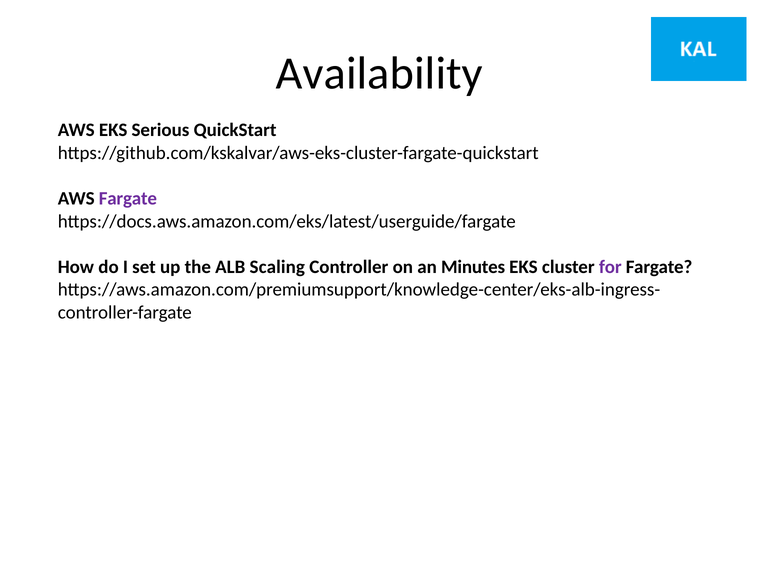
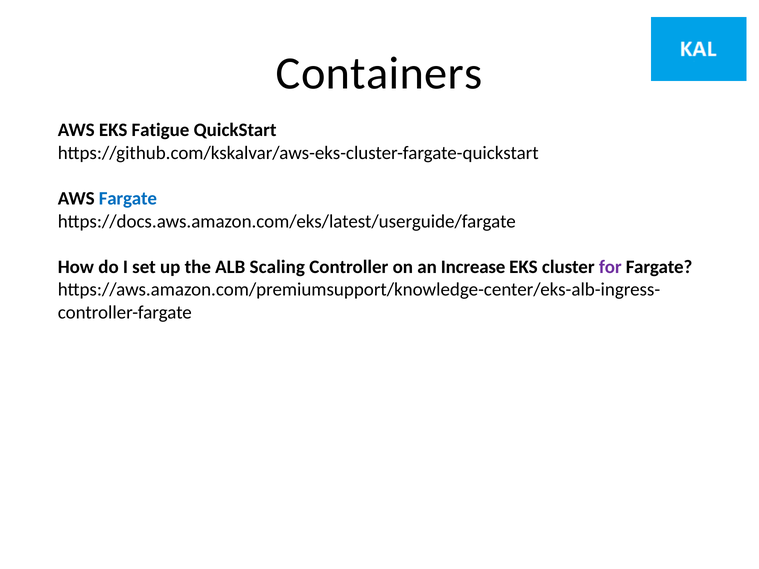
Availability: Availability -> Containers (379, 73)
Serious: Serious -> Fatigue (160, 130)
Fargate colour: purple -> blue (128, 199)
Minutes: Minutes -> Increase (473, 267)
